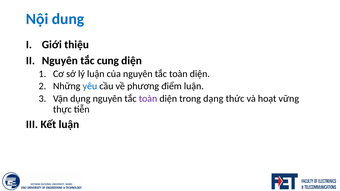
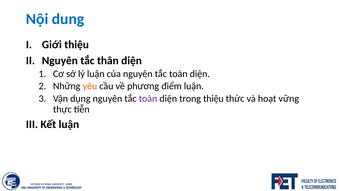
cung: cung -> thân (108, 61)
yêu colour: blue -> orange (90, 86)
trong dạng: dạng -> thiệu (213, 99)
